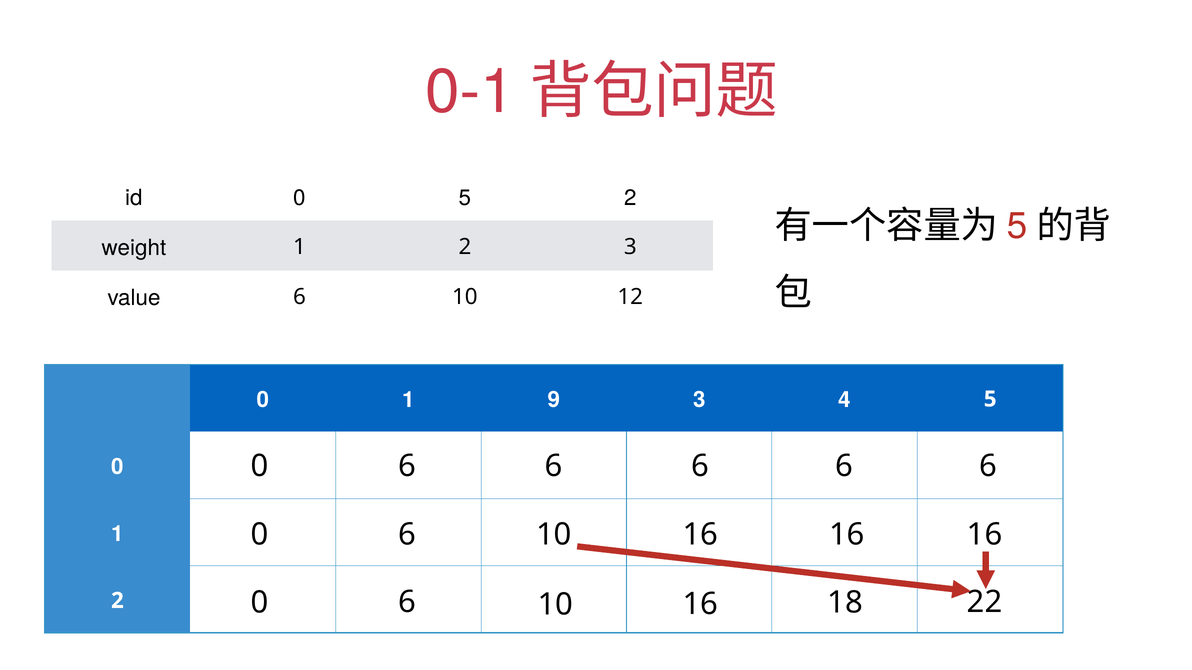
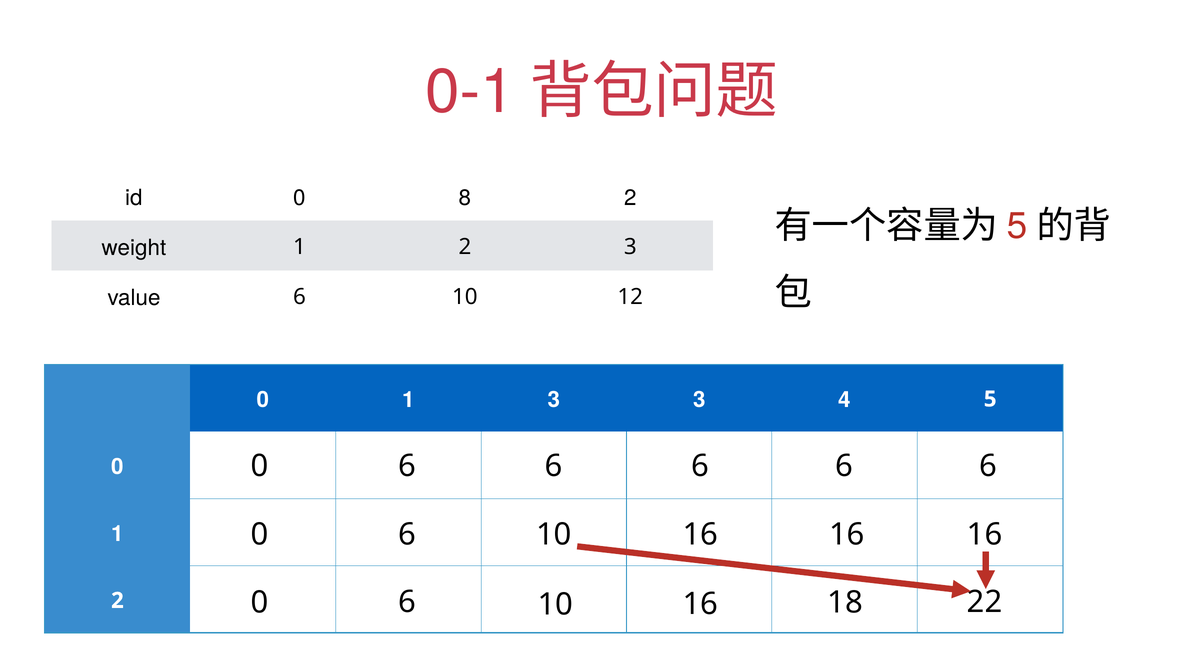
0 5: 5 -> 8 (465, 198)
1 9: 9 -> 3 (554, 400)
